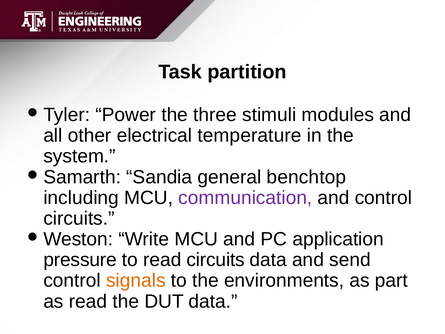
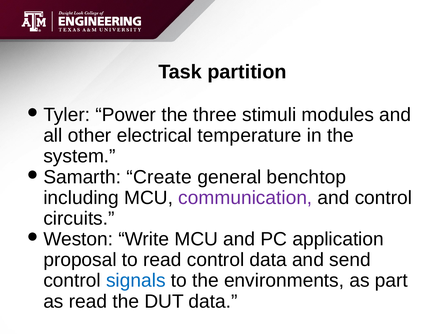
Sandia: Sandia -> Create (159, 177)
pressure: pressure -> proposal (80, 260)
read circuits: circuits -> control (216, 260)
signals colour: orange -> blue (136, 280)
